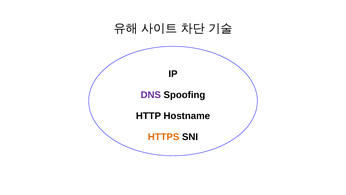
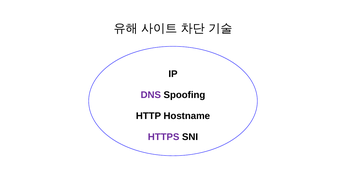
HTTPS colour: orange -> purple (164, 137)
